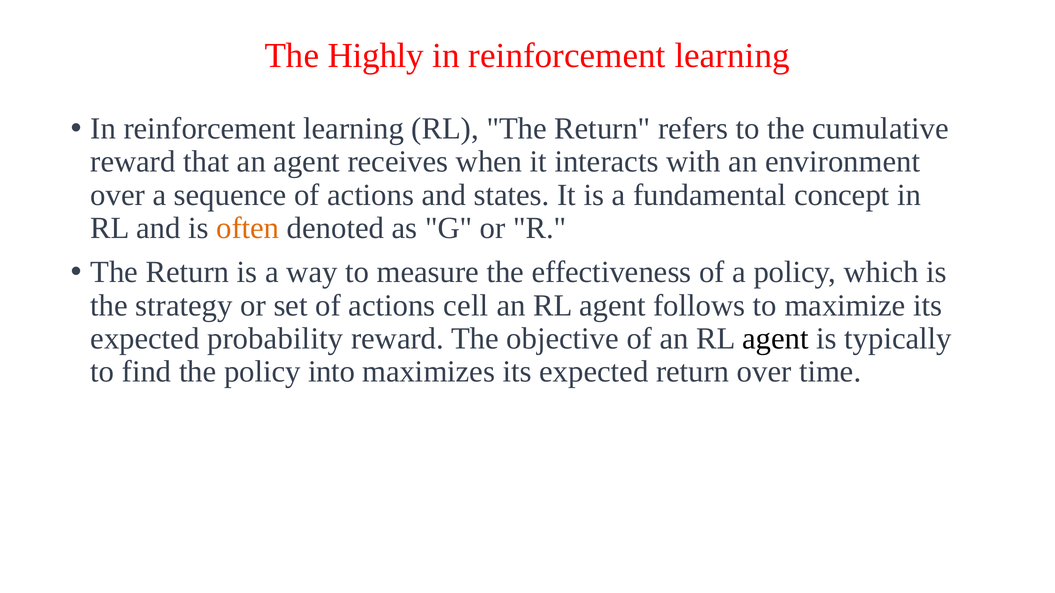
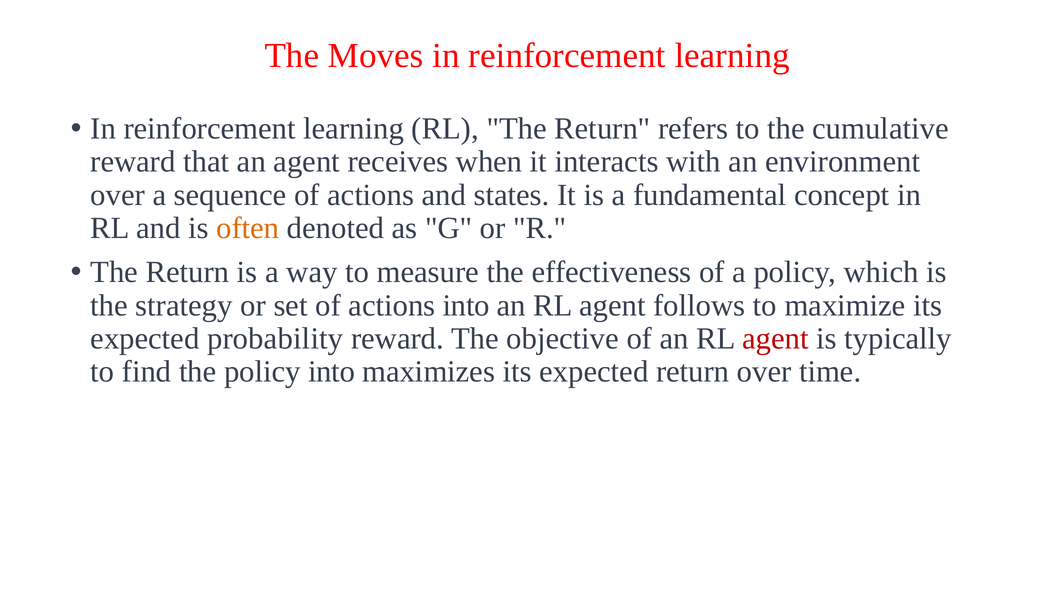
Highly: Highly -> Moves (376, 56)
actions cell: cell -> into (466, 306)
agent colour: black -> red (775, 339)
